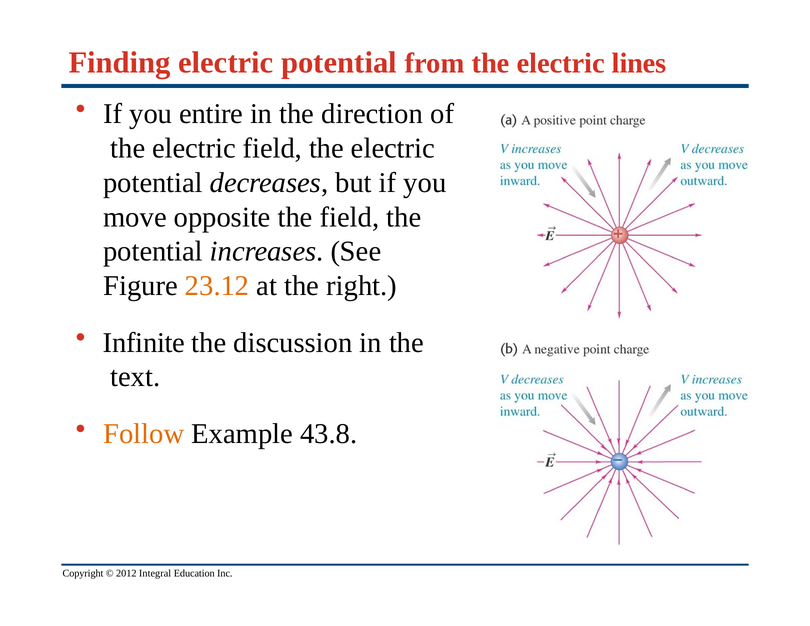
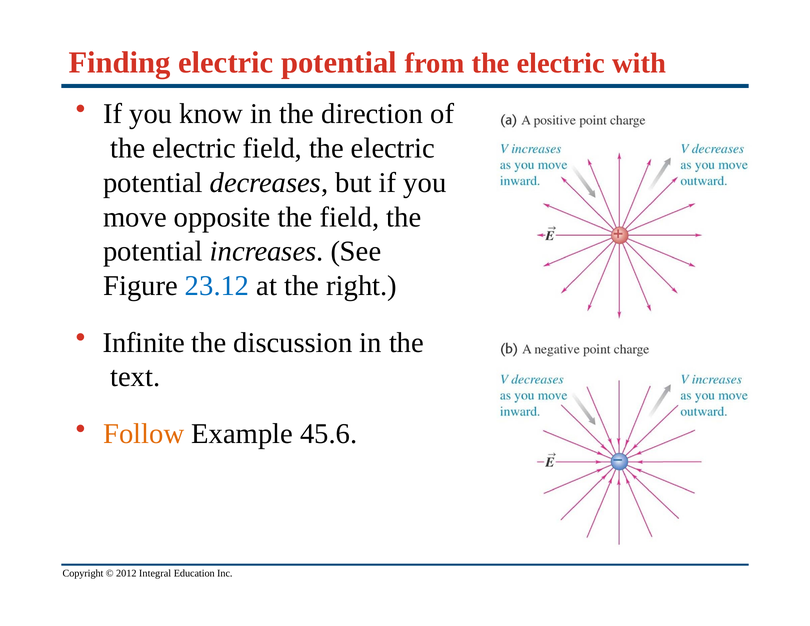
lines: lines -> with (639, 63)
entire: entire -> know (211, 114)
23.12 colour: orange -> blue (217, 286)
43.8: 43.8 -> 45.6 (329, 434)
